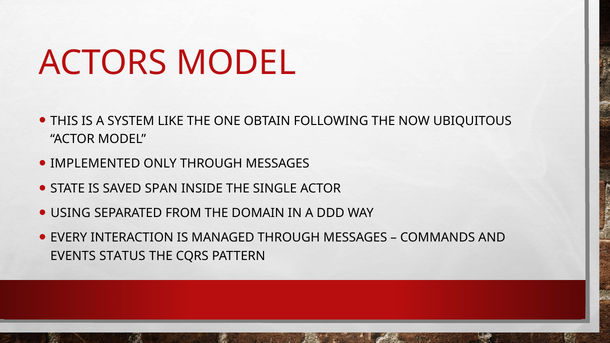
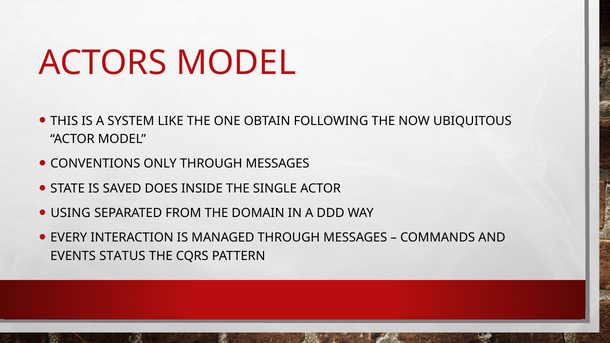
IMPLEMENTED: IMPLEMENTED -> CONVENTIONS (95, 164)
SPAN: SPAN -> DOES (161, 188)
